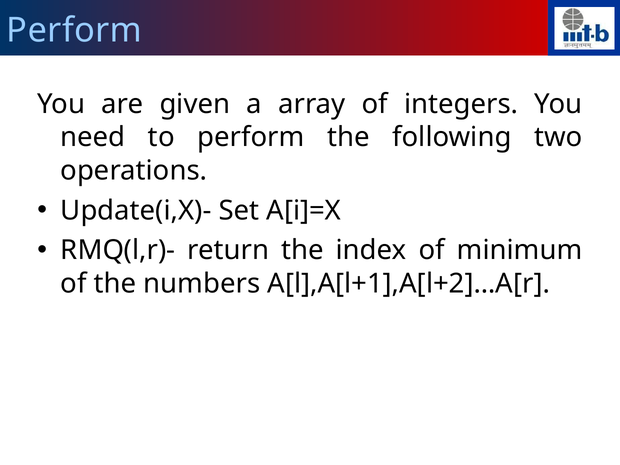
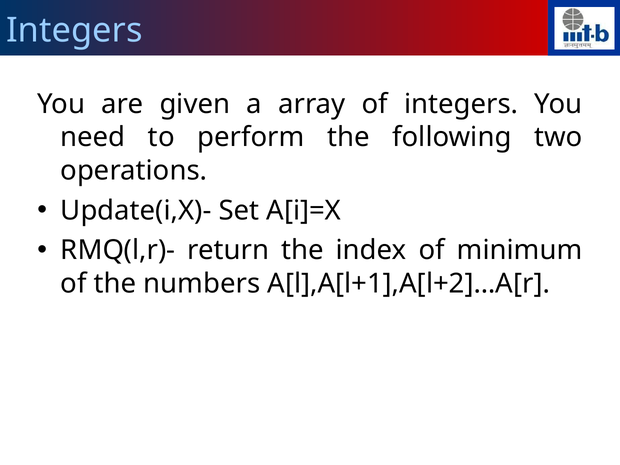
Perform: Perform -> Integers (74, 30)
